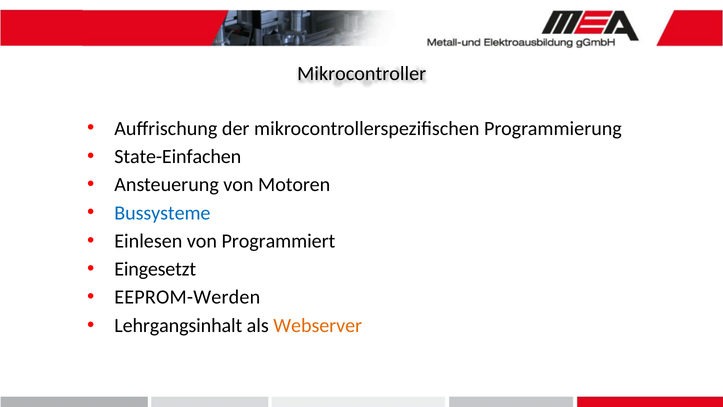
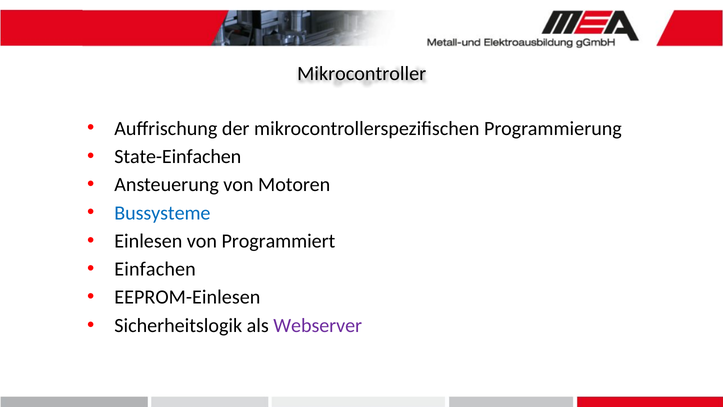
Eingesetzt: Eingesetzt -> Einfachen (155, 269)
EEPROM-Werden: EEPROM-Werden -> EEPROM-Einlesen (187, 297)
Lehrgangsinhalt: Lehrgangsinhalt -> Sicherheitslogik (178, 325)
Webserver colour: orange -> purple (318, 325)
